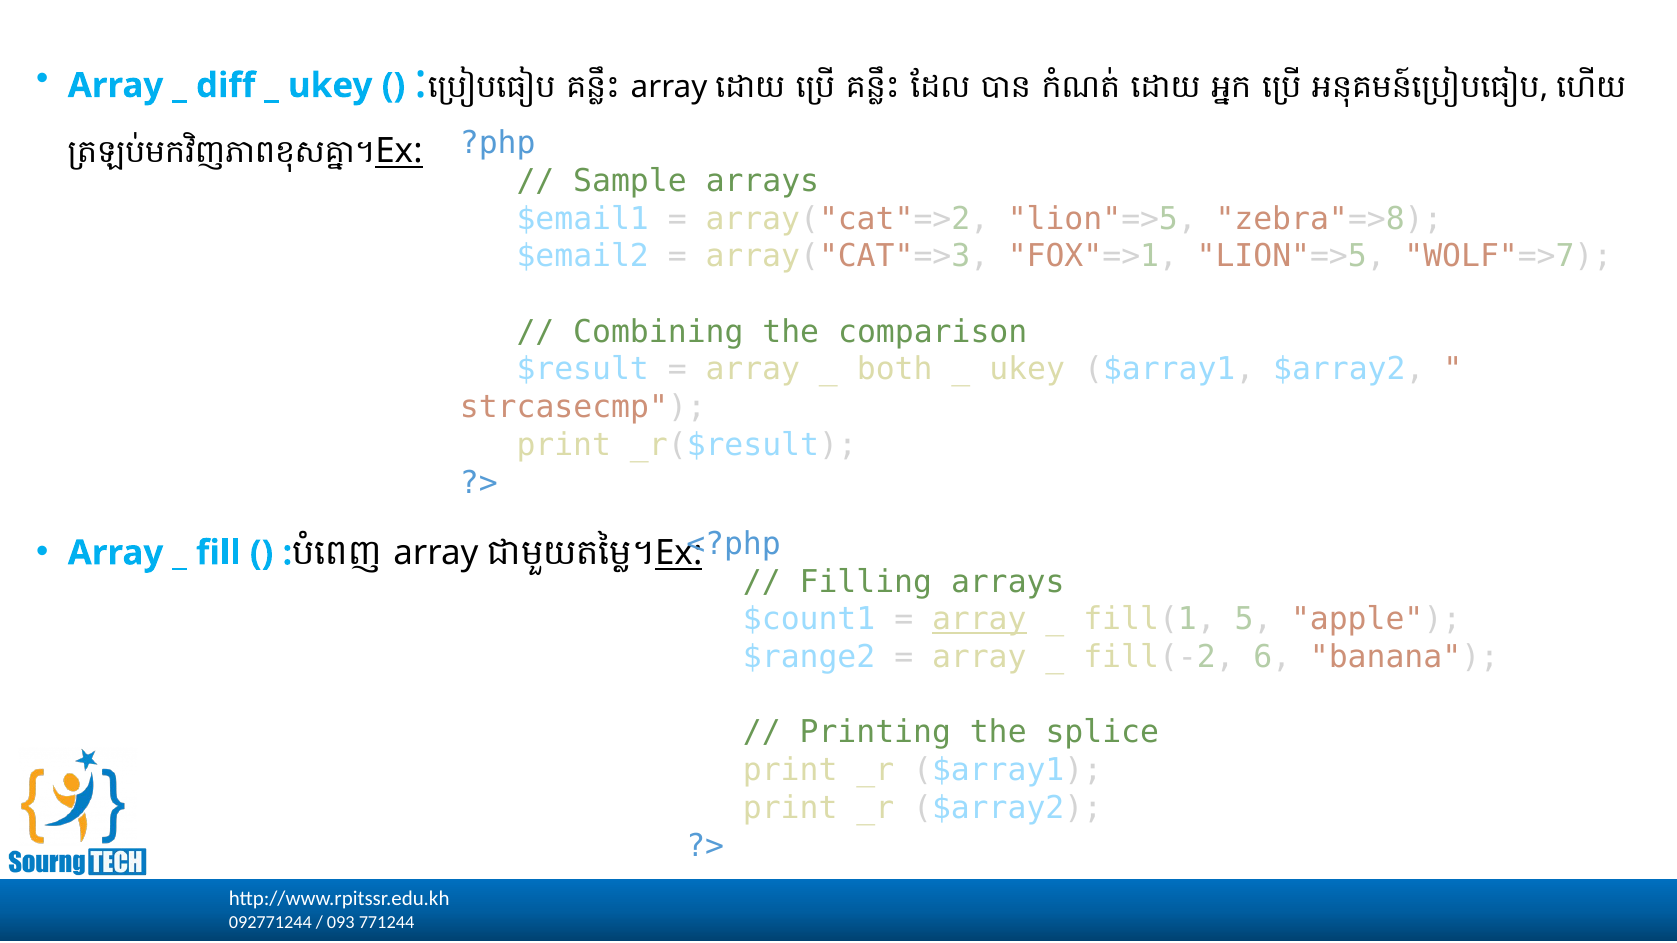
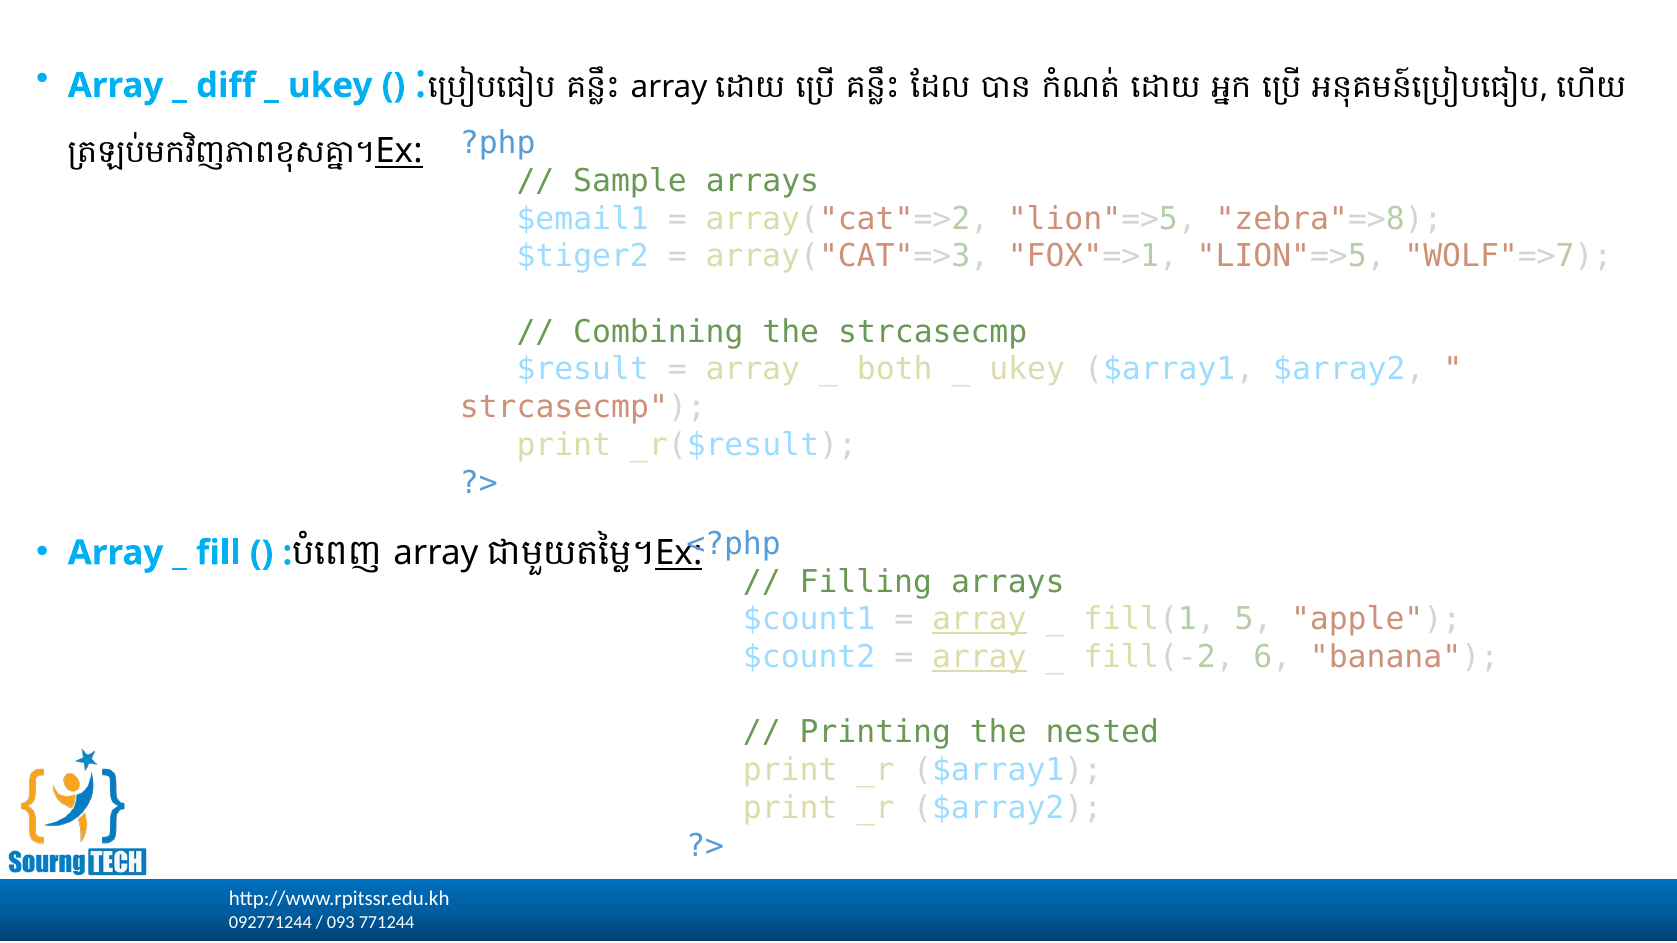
$email2: $email2 -> $tiger2 (583, 256)
the comparison: comparison -> strcasecmp (933, 332)
$range2: $range2 -> $count2 (809, 657)
array underline: none -> present (979, 657)
splice: splice -> nested (1102, 733)
